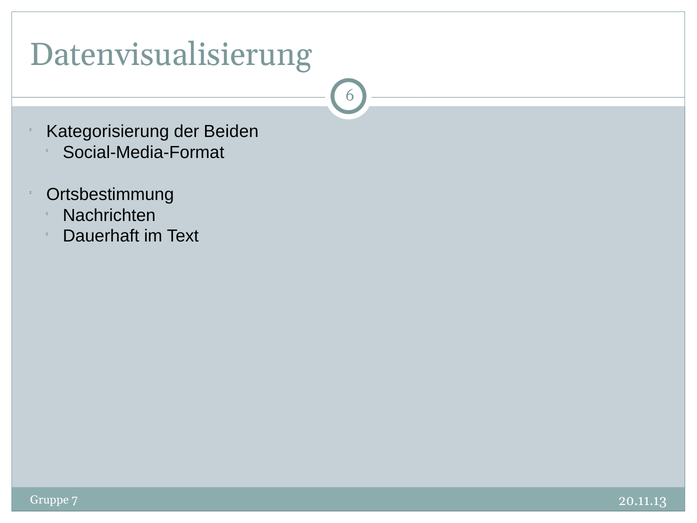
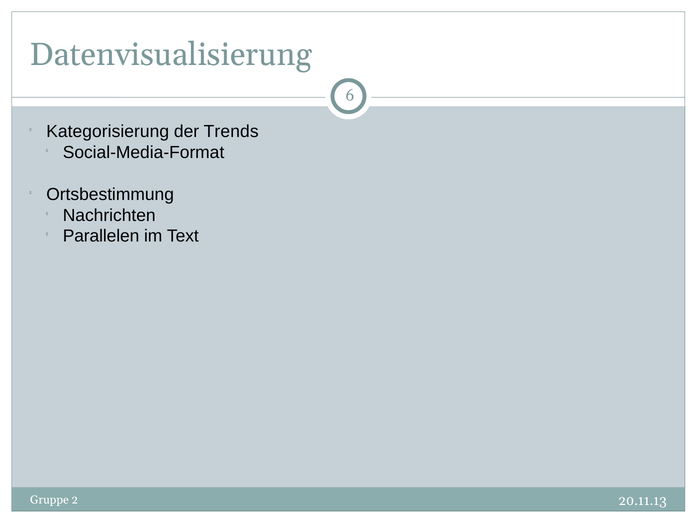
Beiden: Beiden -> Trends (231, 132)
Dauerhaft: Dauerhaft -> Parallelen (101, 236)
7: 7 -> 2 (75, 500)
